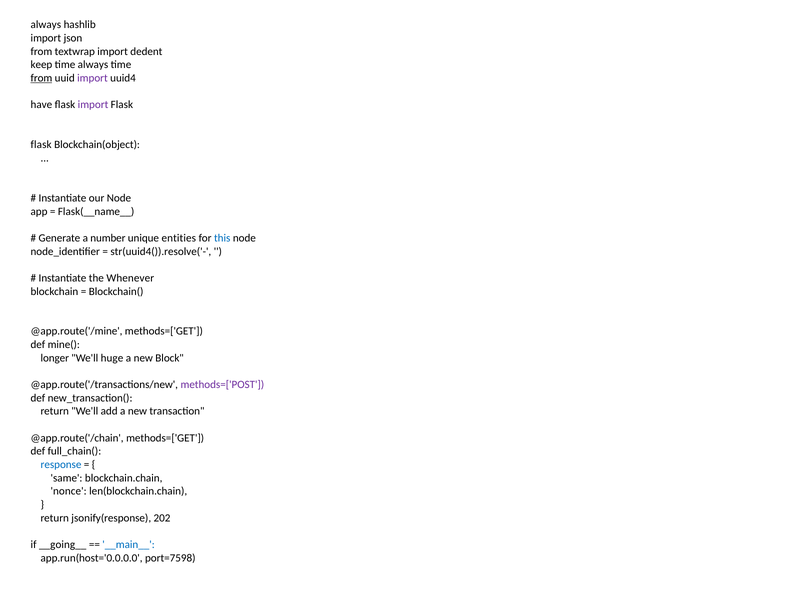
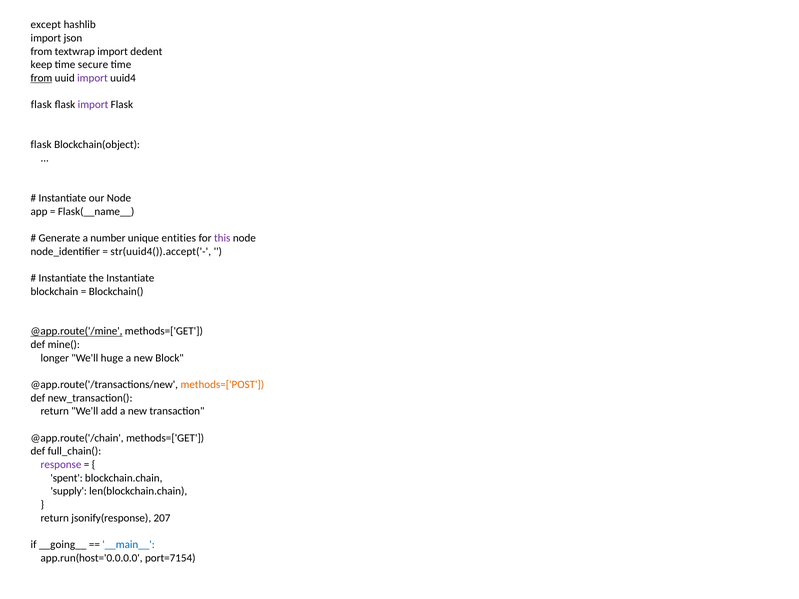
always: always -> except (46, 25)
time always: always -> secure (93, 65)
have: have -> flask (41, 105)
this colour: blue -> purple (222, 238)
str(uuid4()).resolve('-: str(uuid4()).resolve('- -> str(uuid4()).accept('- (161, 251)
the Whenever: Whenever -> Instantiate (130, 278)
@app.route('/mine underline: none -> present (77, 331)
methods=['POST colour: purple -> orange (222, 385)
response colour: blue -> purple (61, 465)
same: same -> spent (67, 478)
nonce: nonce -> supply (69, 492)
202: 202 -> 207 (162, 518)
port=7598: port=7598 -> port=7154 (170, 558)
